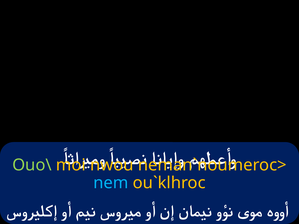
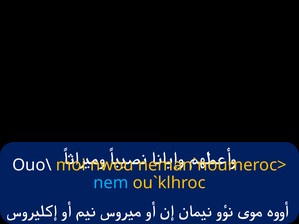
Ouo\ colour: light green -> white (32, 165)
